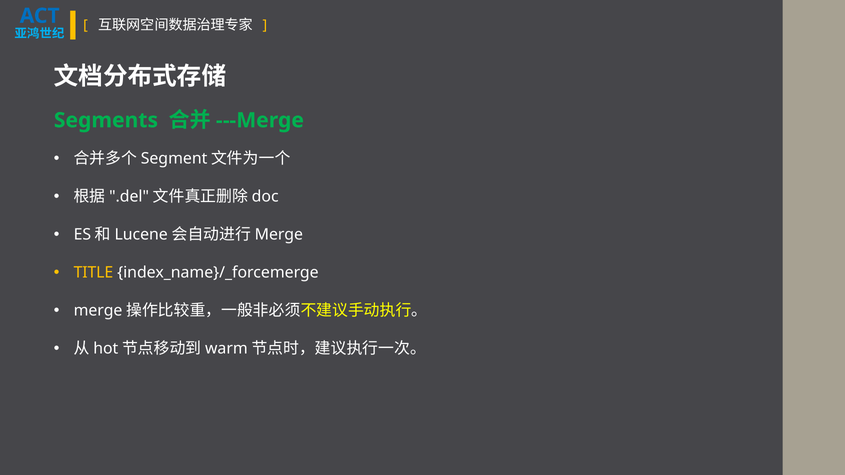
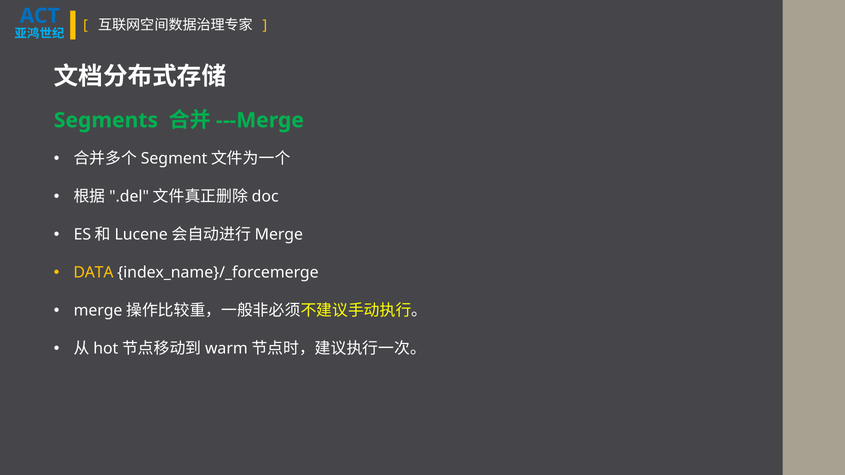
TITLE: TITLE -> DATA (93, 273)
